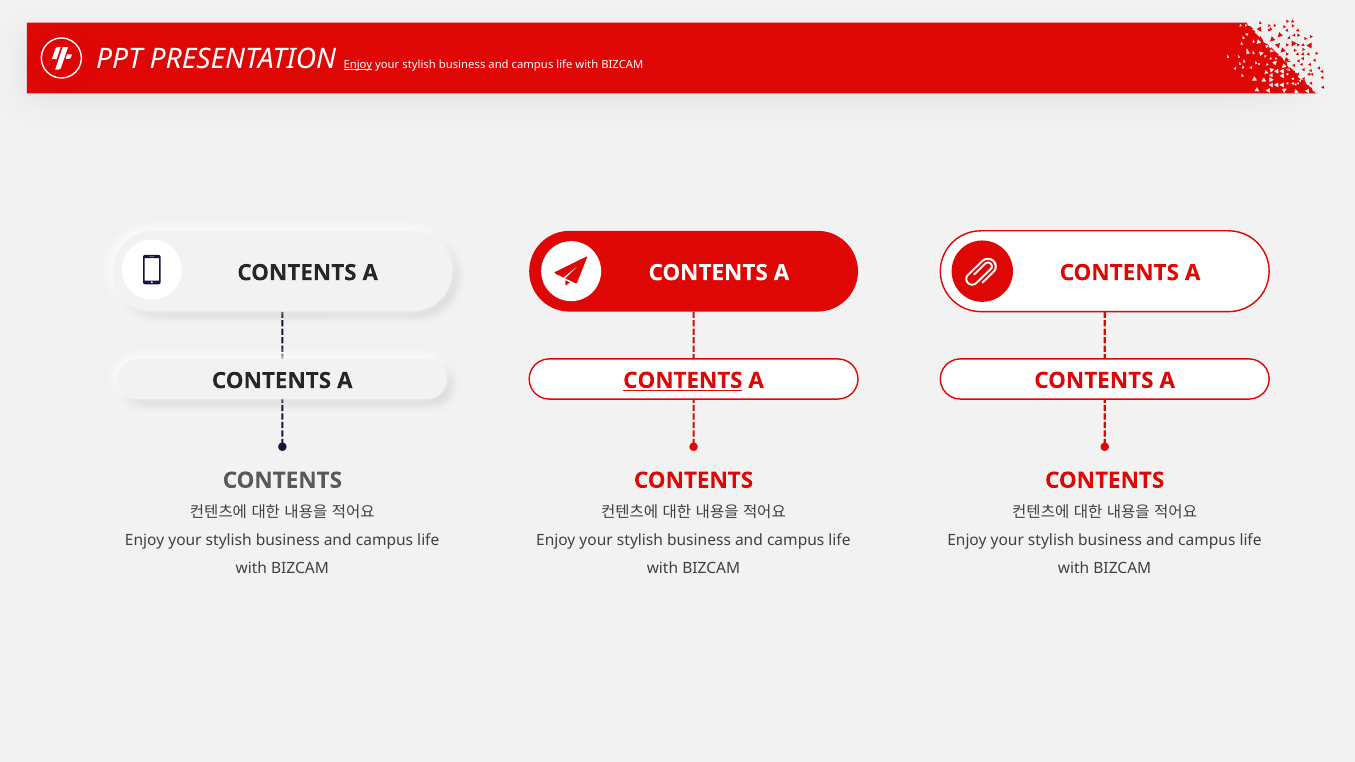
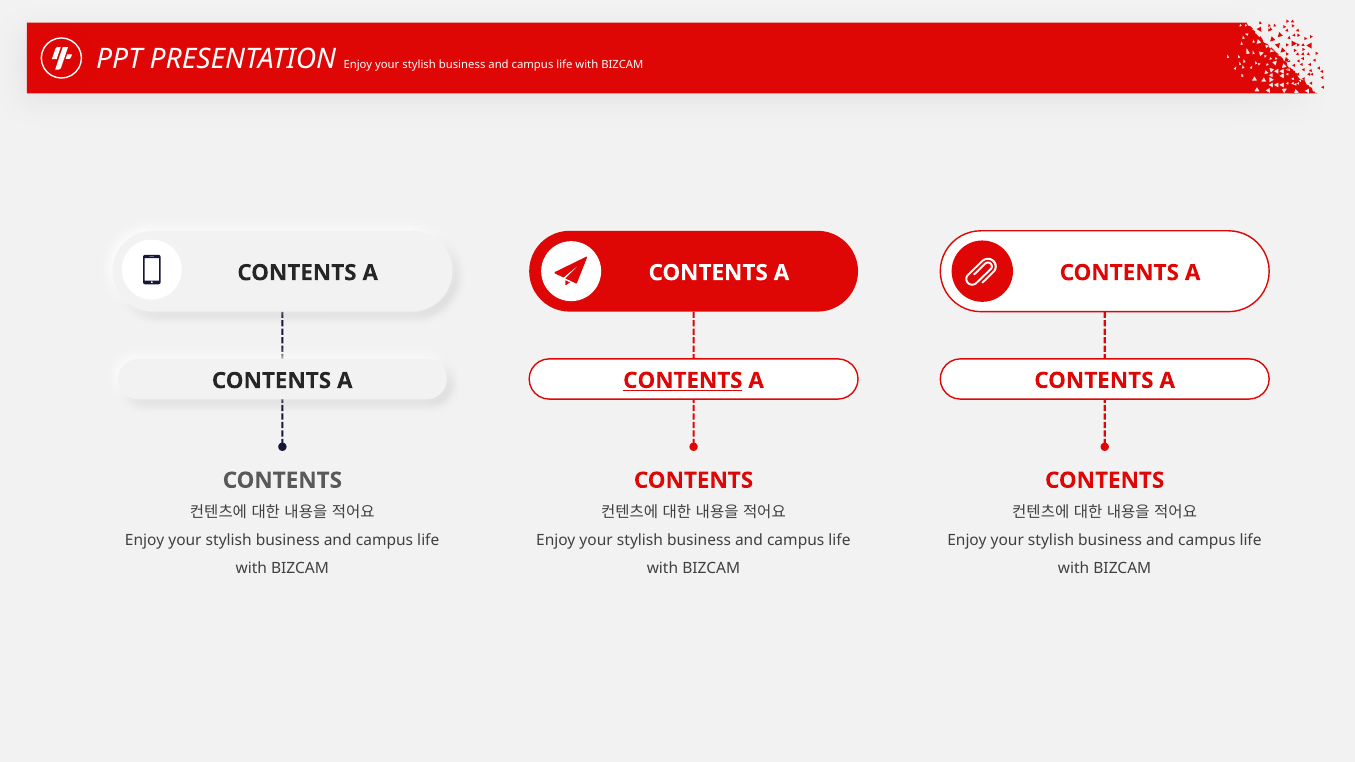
Enjoy underline: present -> none (358, 64)
